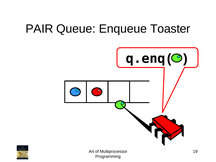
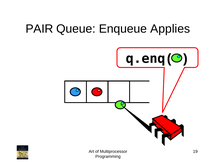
Toaster: Toaster -> Applies (170, 29)
